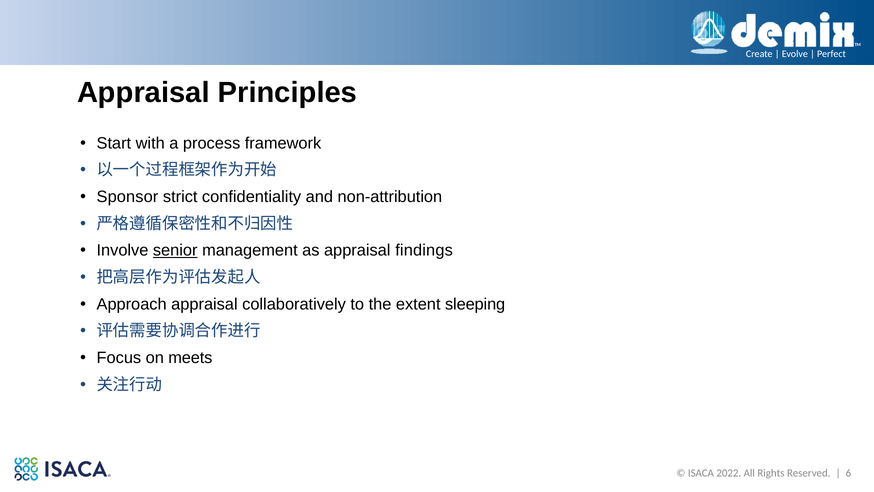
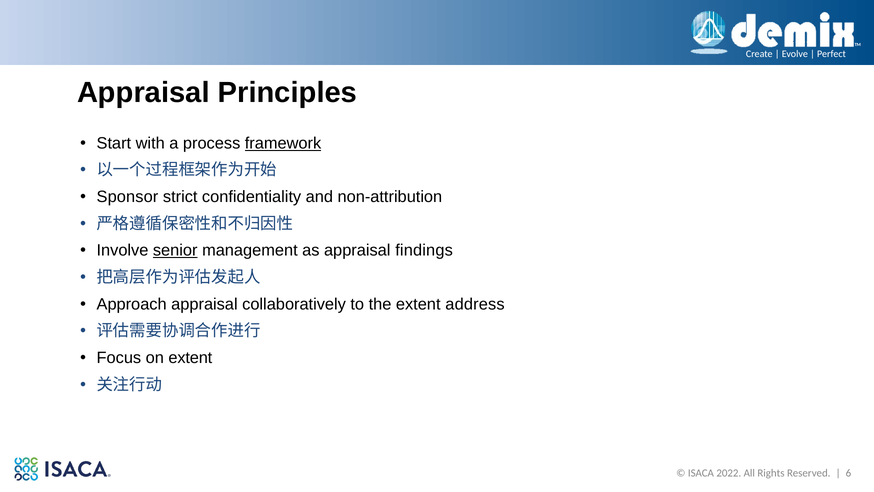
framework underline: none -> present (283, 143)
sleeping: sleeping -> address (475, 304)
on meets: meets -> extent (190, 358)
